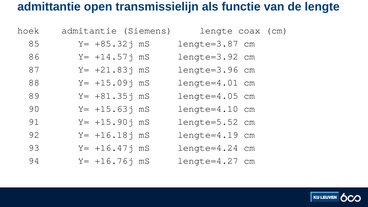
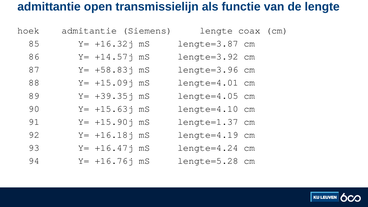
+85.32j: +85.32j -> +16.32j (114, 44)
+21.83j: +21.83j -> +58.83j (114, 70)
+81.35j: +81.35j -> +39.35j (114, 96)
lengte=5.52: lengte=5.52 -> lengte=1.37 (208, 122)
lengte=4.27: lengte=4.27 -> lengte=5.28 (208, 161)
